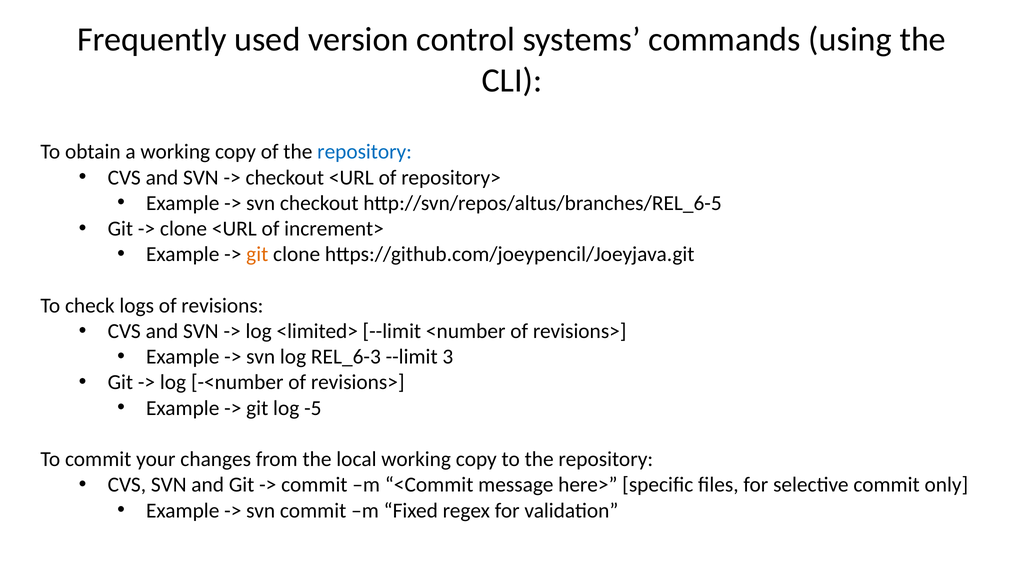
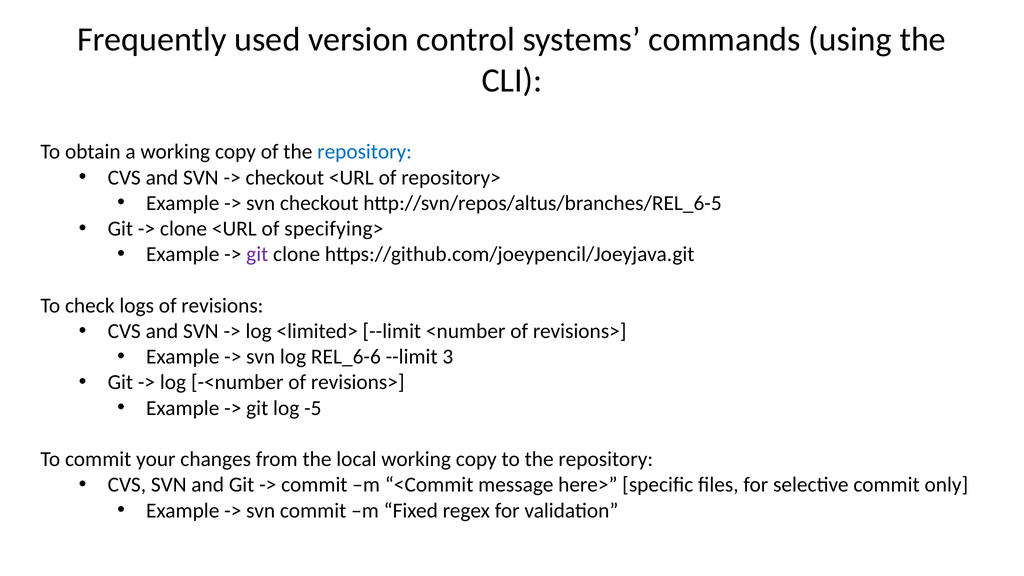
increment>: increment> -> specifying> (334, 229)
git colour: orange -> purple (257, 254)
REL_6-3: REL_6-3 -> REL_6-6 (346, 357)
